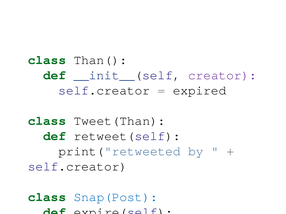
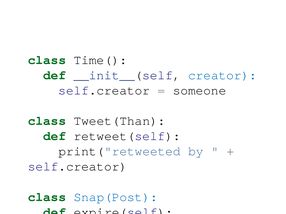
Than(: Than( -> Time( (100, 60)
creator colour: purple -> blue (222, 75)
expired: expired -> someone (200, 91)
